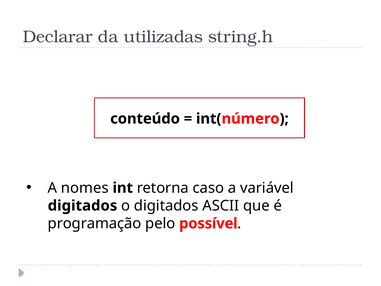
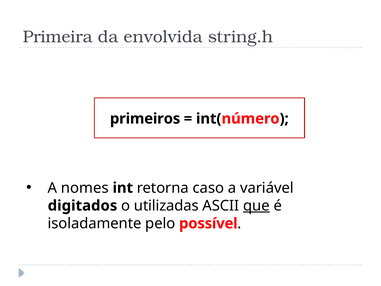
Declarar: Declarar -> Primeira (58, 37)
utilizadas: utilizadas -> envolvida (163, 37)
conteúdo: conteúdo -> primeiros (145, 119)
o digitados: digitados -> utilizadas (166, 205)
que underline: none -> present (256, 205)
programação: programação -> isoladamente (95, 223)
